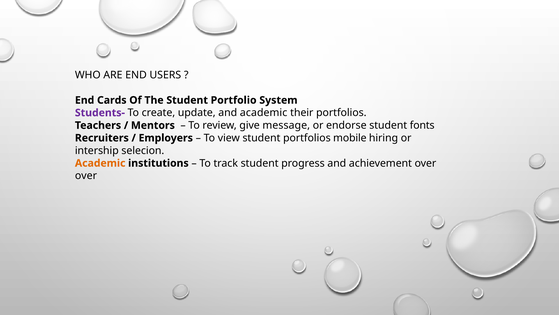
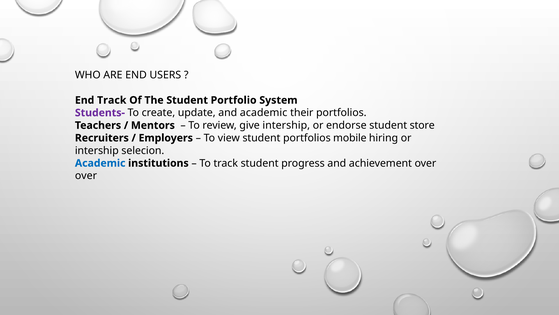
End Cards: Cards -> Track (112, 100)
give message: message -> intership (286, 125)
fonts: fonts -> store (422, 125)
Academic colour: orange -> blue (100, 163)
